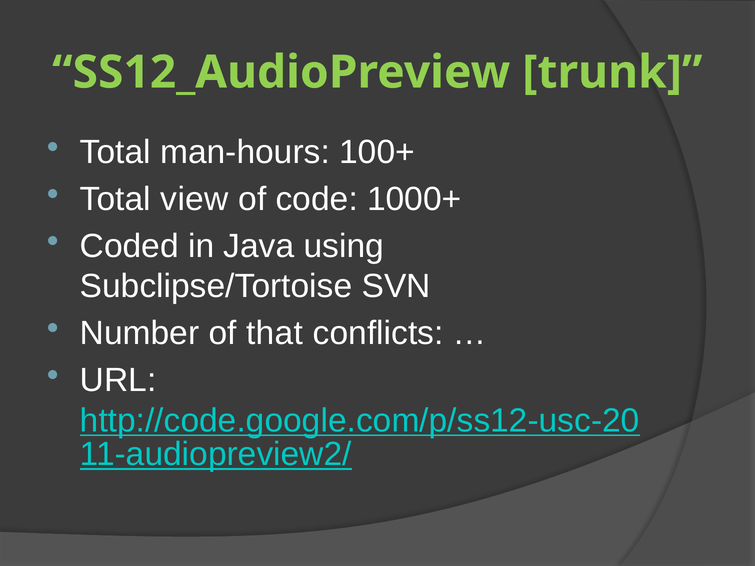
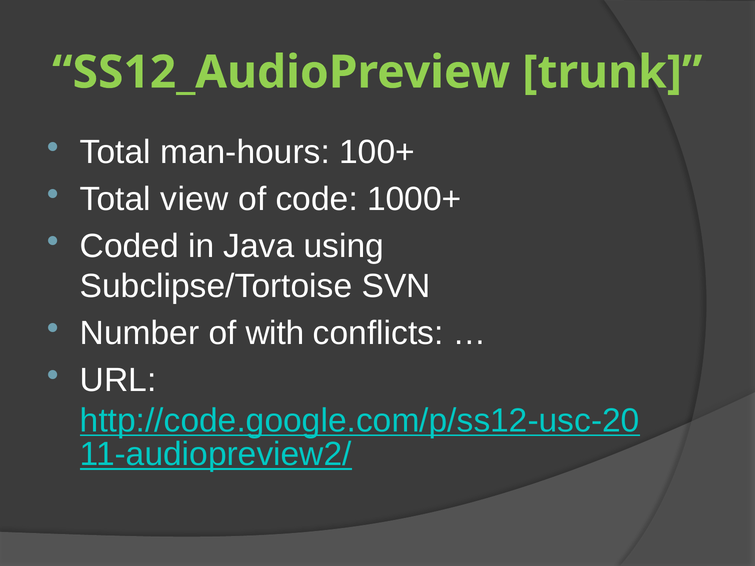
that: that -> with (275, 333)
